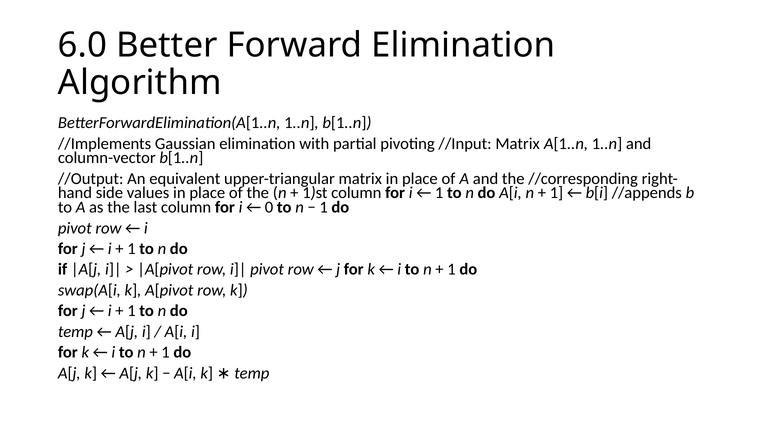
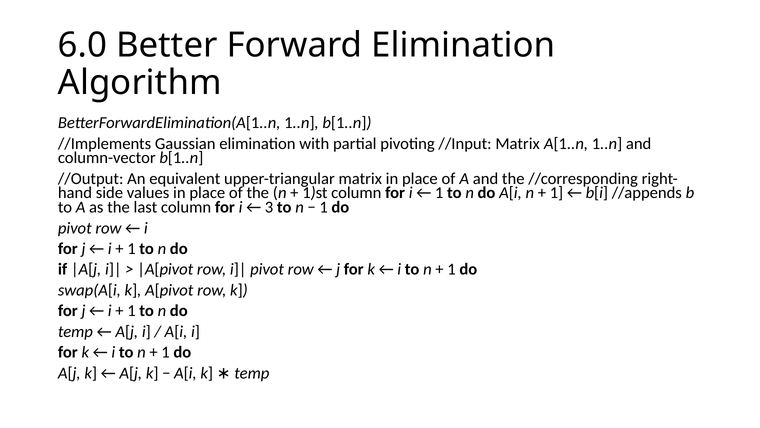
0: 0 -> 3 (269, 207)
